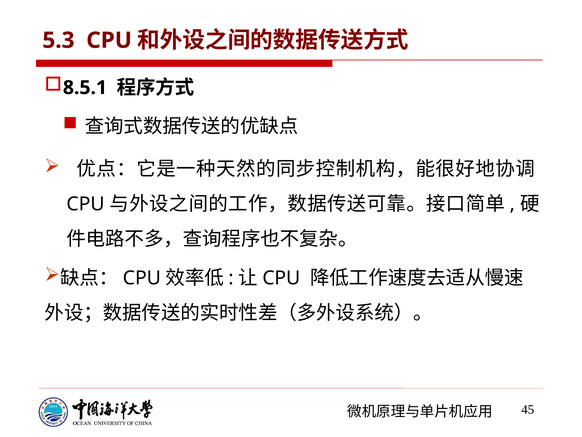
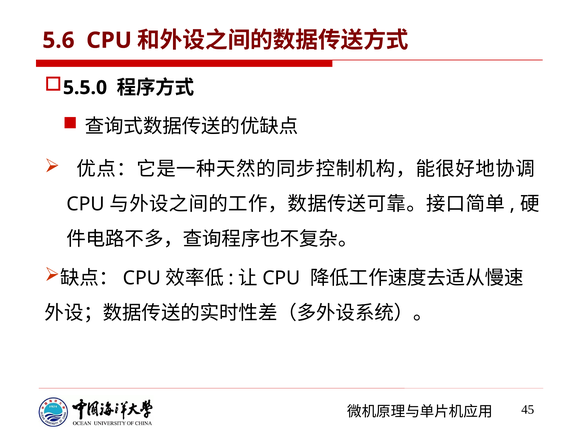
5.3: 5.3 -> 5.6 (58, 40)
8.5.1: 8.5.1 -> 5.5.0 (85, 88)
